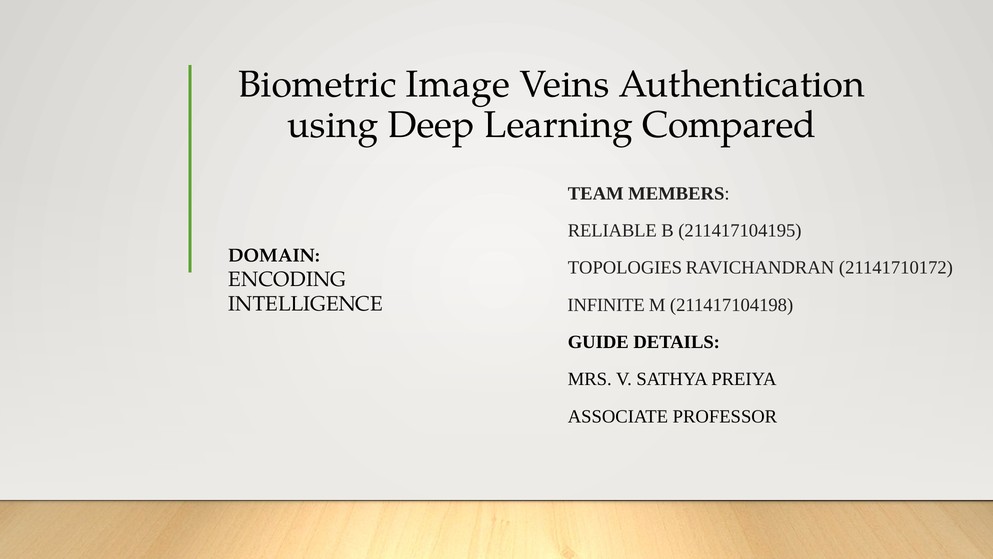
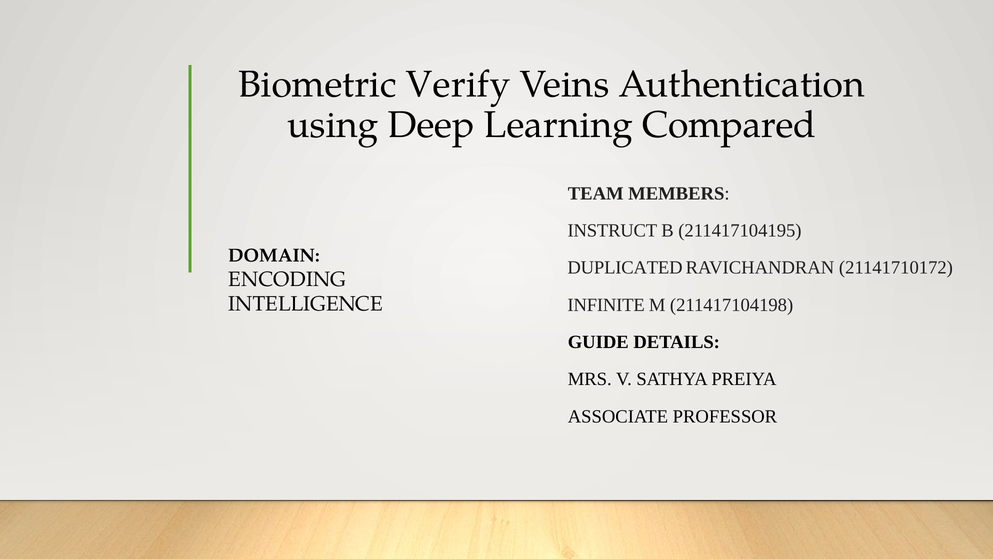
Image: Image -> Verify (458, 84)
RELIABLE: RELIABLE -> INSTRUCT (612, 230)
TOPOLOGIES: TOPOLOGIES -> DUPLICATED (625, 268)
